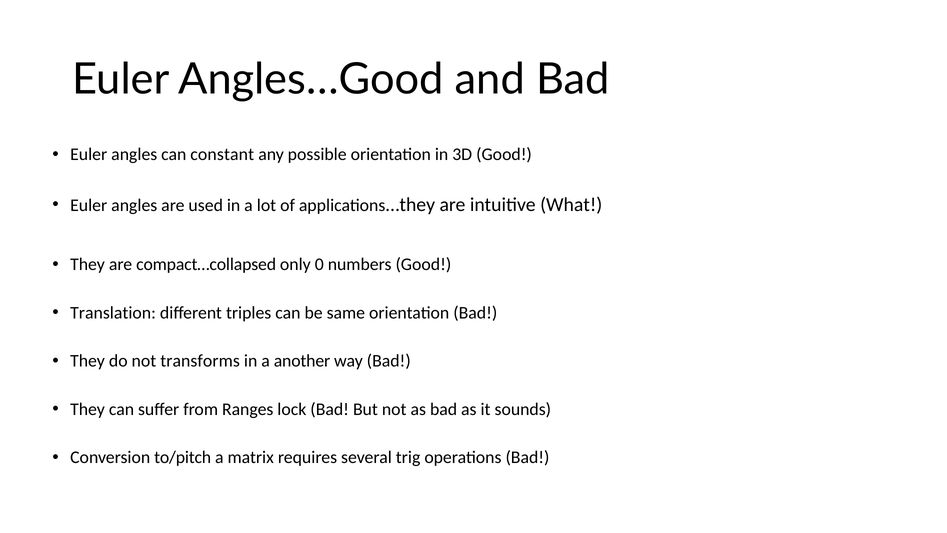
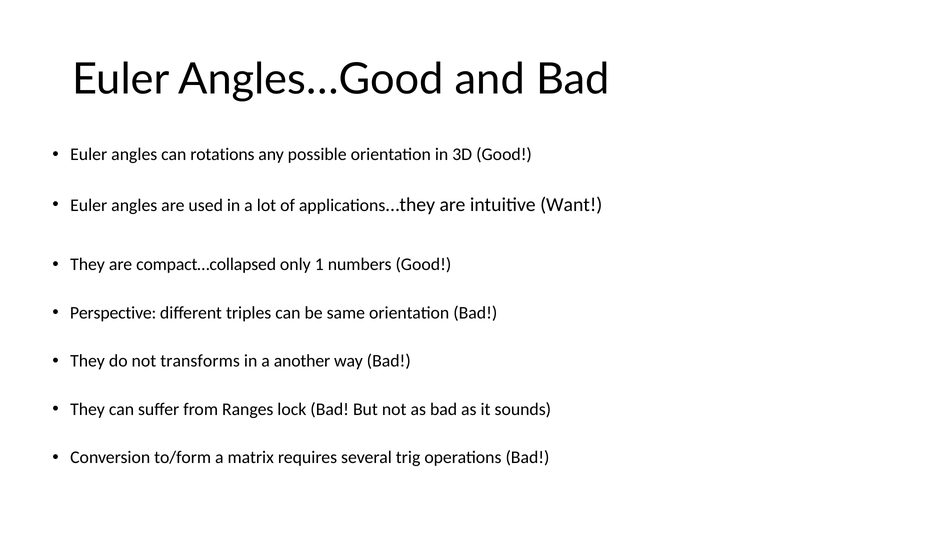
constant: constant -> rotations (222, 154)
What: What -> Want (571, 204)
0: 0 -> 1 (319, 264)
Translation: Translation -> Perspective (113, 313)
to/pitch: to/pitch -> to/form (183, 457)
